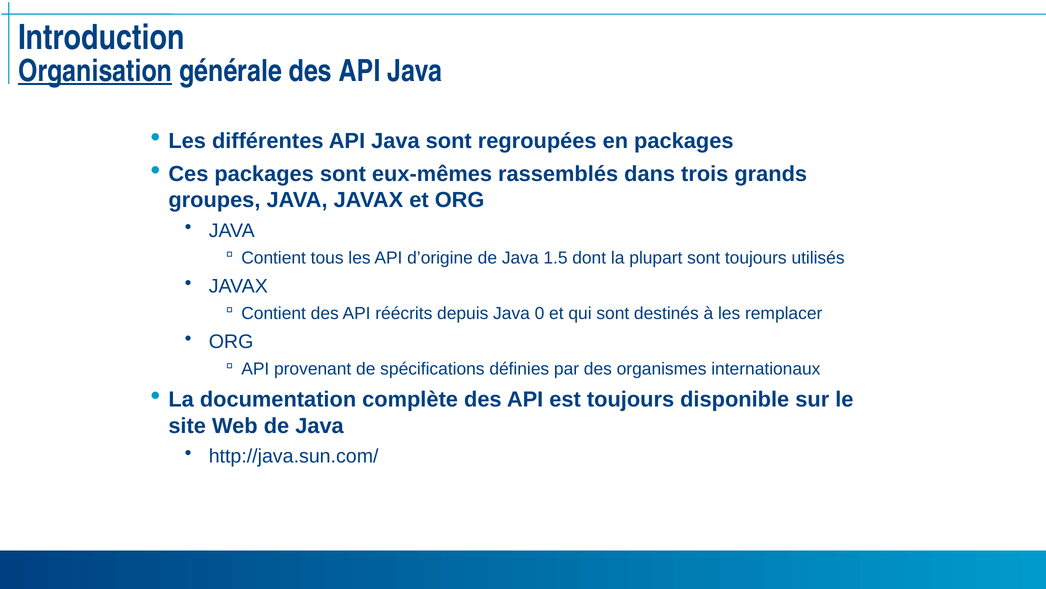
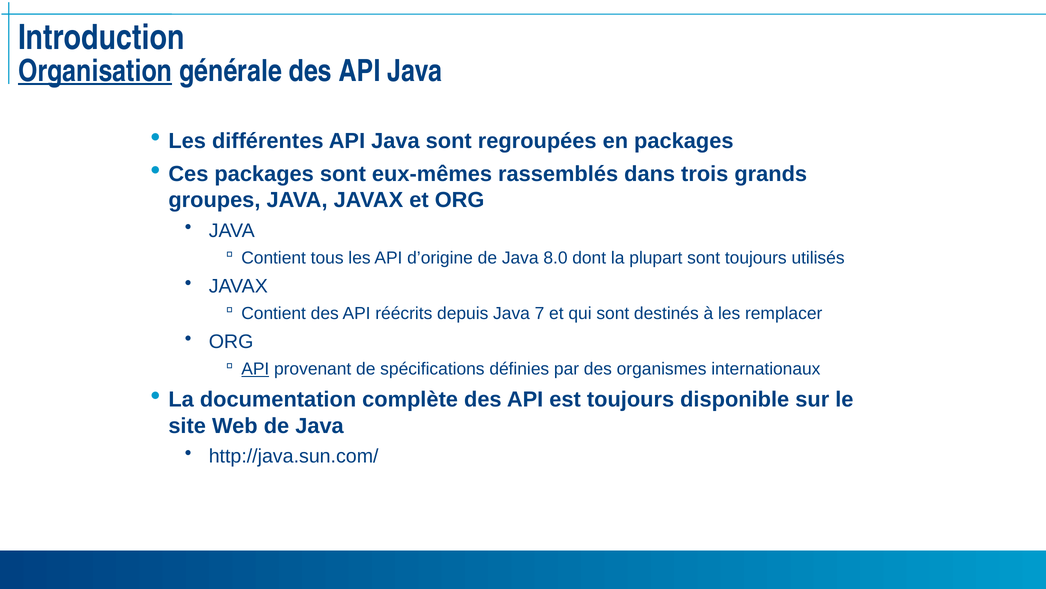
1.5: 1.5 -> 8.0 (555, 258)
0: 0 -> 7 (539, 313)
API underline: none -> present (255, 369)
